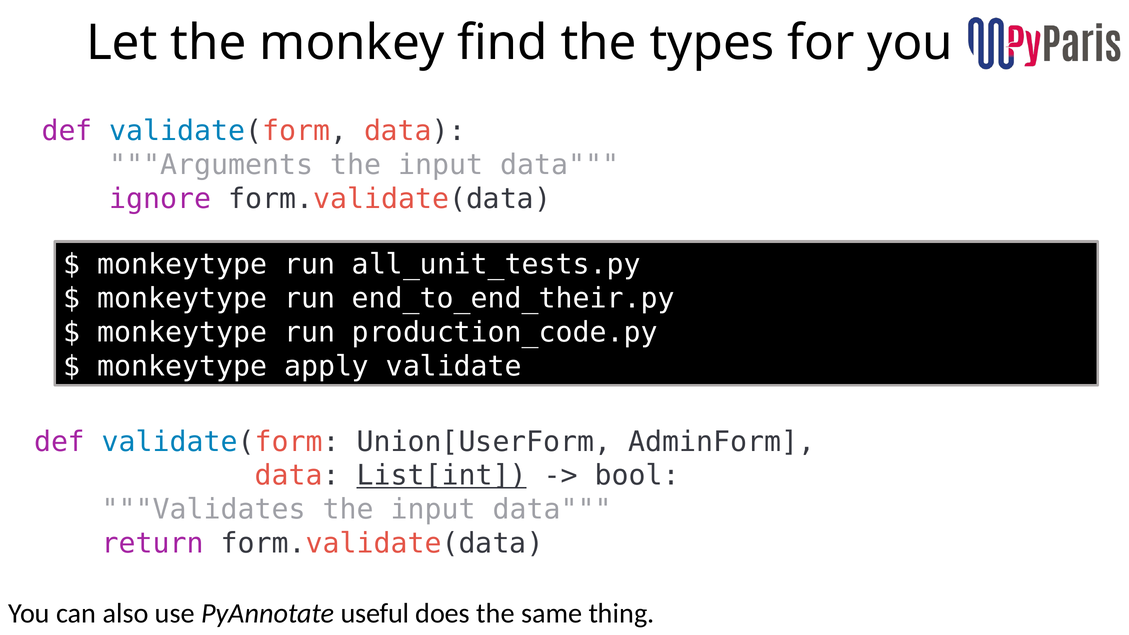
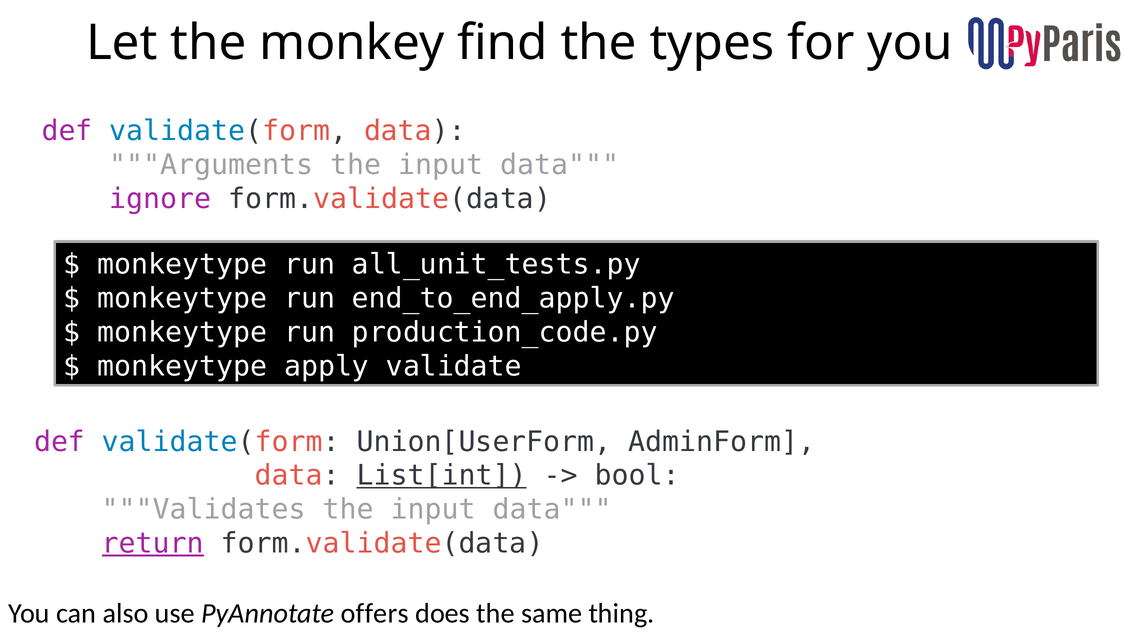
end_to_end_their.py: end_to_end_their.py -> end_to_end_apply.py (513, 299)
return underline: none -> present (153, 543)
useful: useful -> offers (375, 613)
